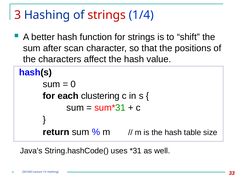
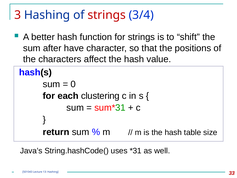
1/4: 1/4 -> 3/4 (141, 15)
scan: scan -> have (74, 48)
